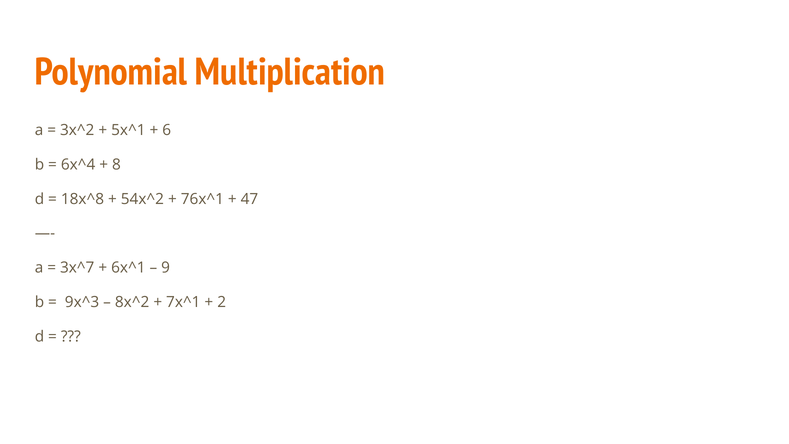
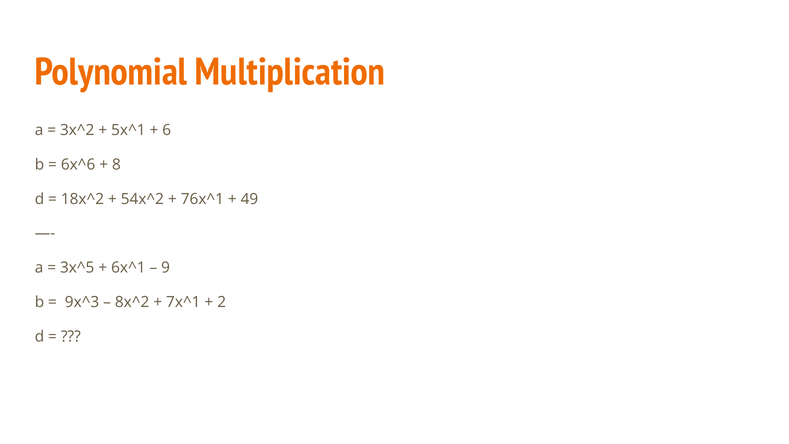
6x^4: 6x^4 -> 6x^6 (78, 165)
18x^8: 18x^8 -> 18x^2 (82, 199)
47: 47 -> 49 (249, 199)
3x^7: 3x^7 -> 3x^5 (77, 268)
